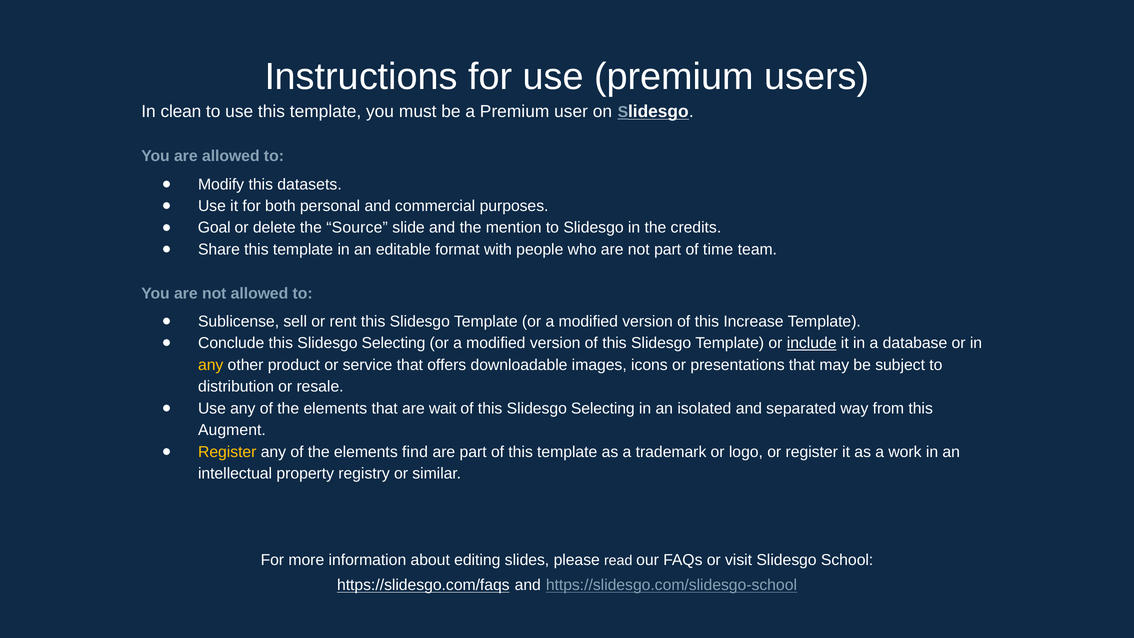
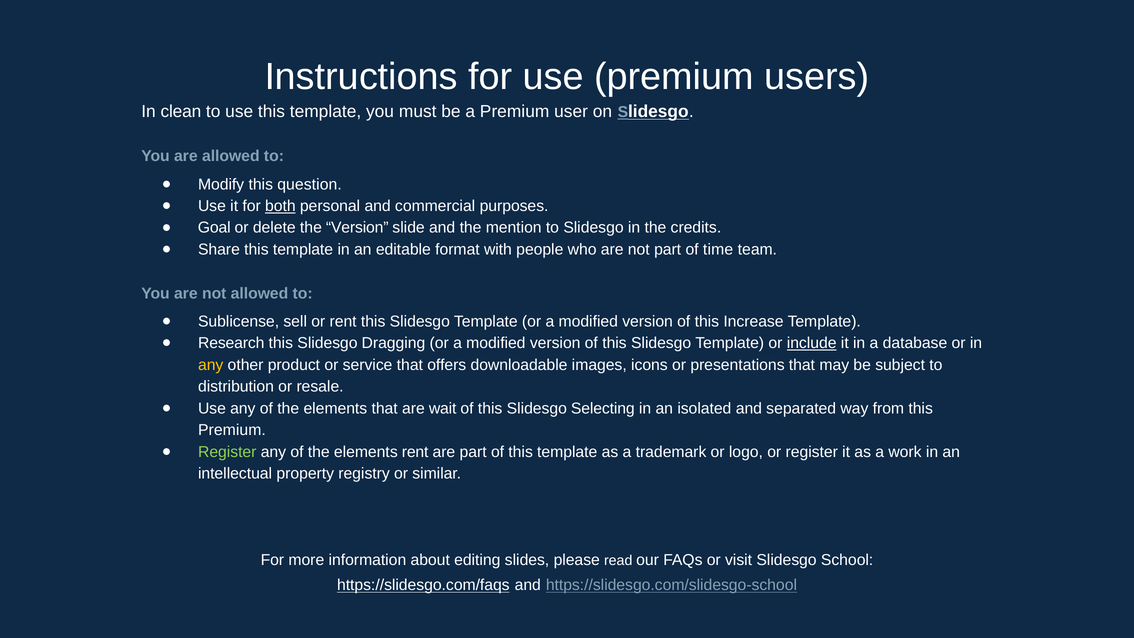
datasets: datasets -> question (310, 184)
both underline: none -> present (280, 206)
the Source: Source -> Version (357, 228)
Conclude: Conclude -> Research (231, 343)
Selecting: Selecting -> Dragging (393, 343)
Augment: Augment -> Premium (232, 430)
Register colour: yellow -> light green (227, 452)
elements find: find -> rent (415, 452)
